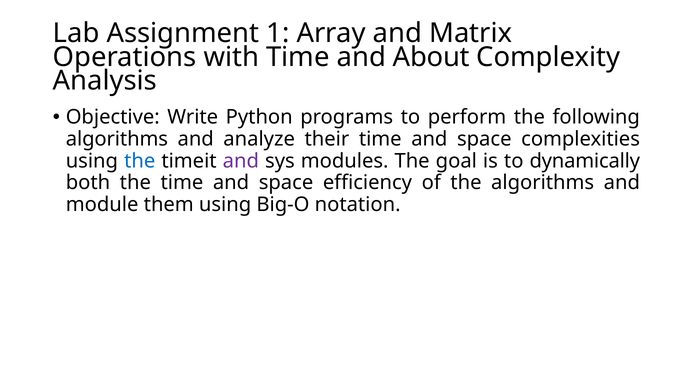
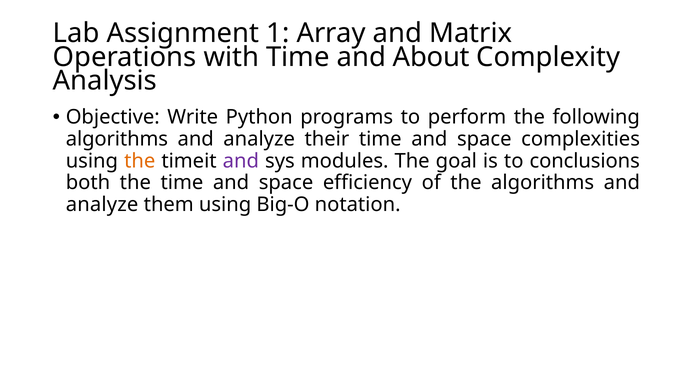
the colour: blue -> orange (140, 161)
dynamically: dynamically -> conclusions (585, 161)
module: module -> analyze (102, 205)
